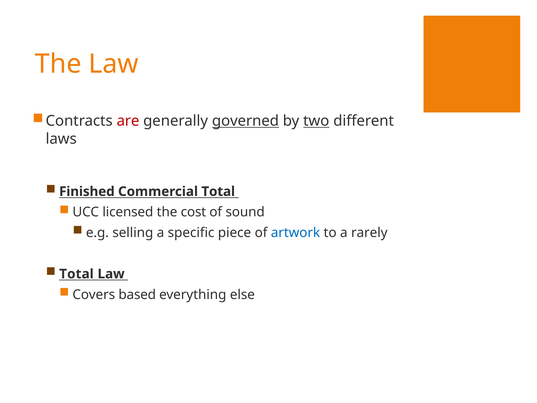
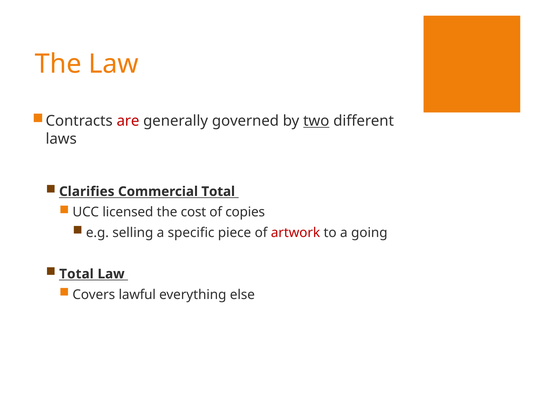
governed underline: present -> none (245, 121)
Finished: Finished -> Clarifies (87, 191)
sound: sound -> copies (245, 212)
artwork colour: blue -> red (295, 233)
rarely: rarely -> going (369, 233)
based: based -> lawful (137, 294)
